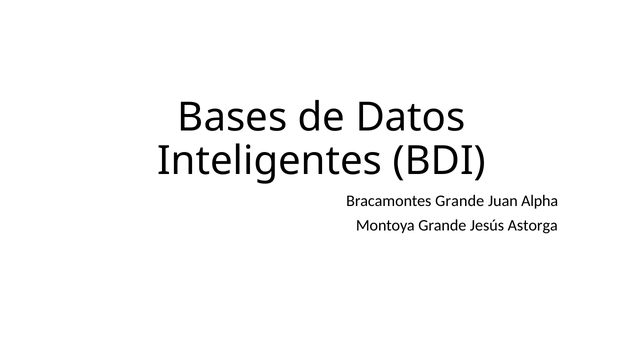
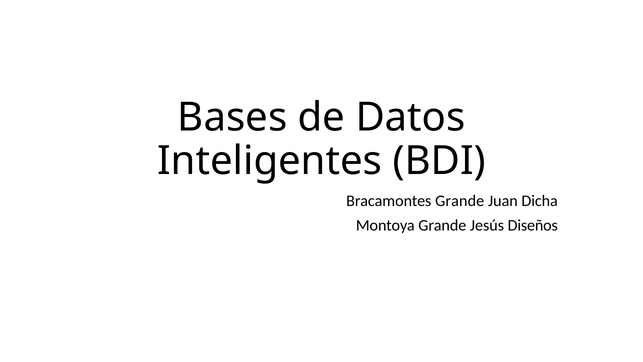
Alpha: Alpha -> Dicha (540, 201)
Astorga: Astorga -> Diseños (533, 225)
